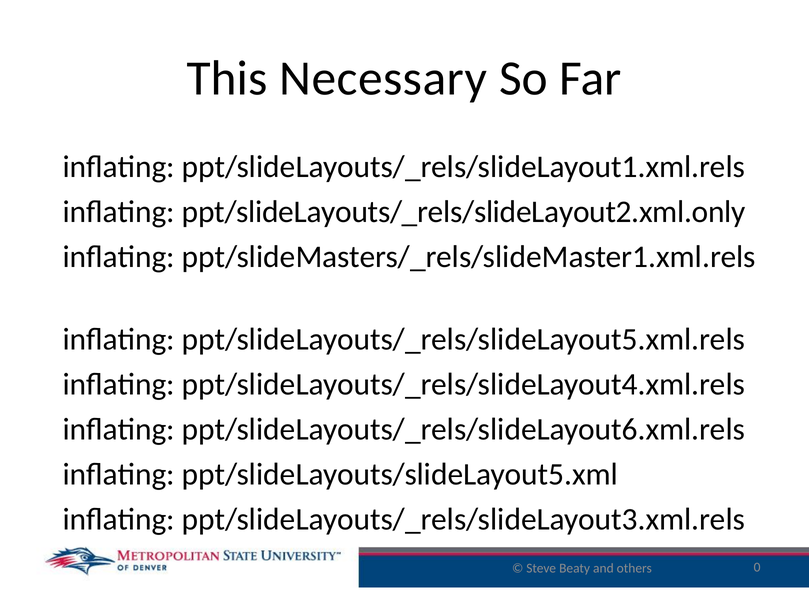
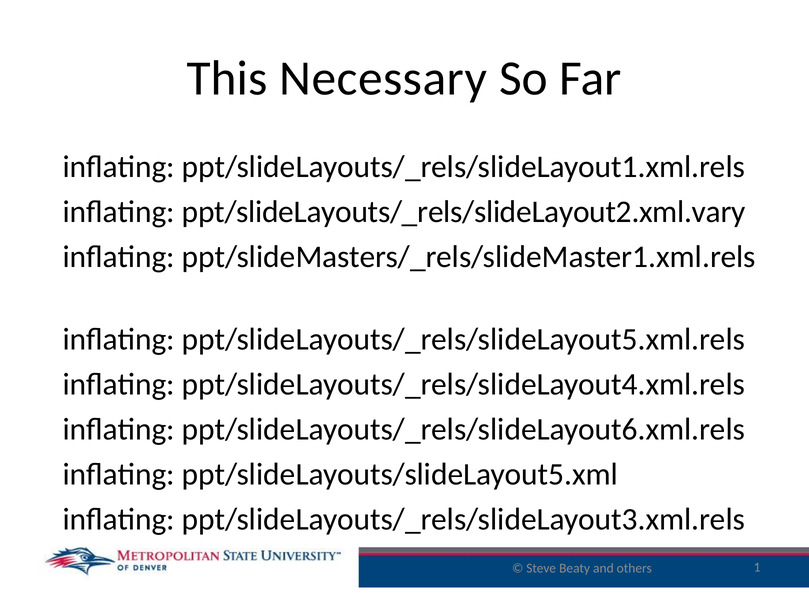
ppt/slideLayouts/_rels/slideLayout2.xml.only: ppt/slideLayouts/_rels/slideLayout2.xml.only -> ppt/slideLayouts/_rels/slideLayout2.xml.vary (464, 212)
0: 0 -> 1 (757, 567)
